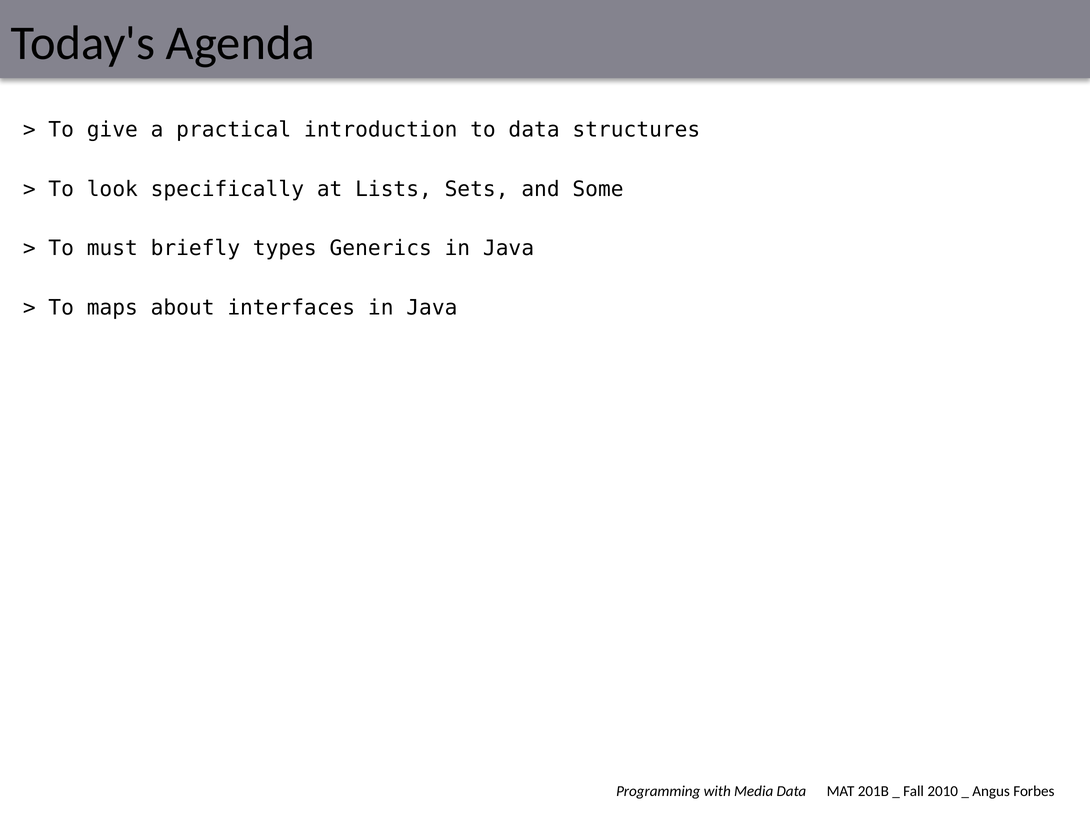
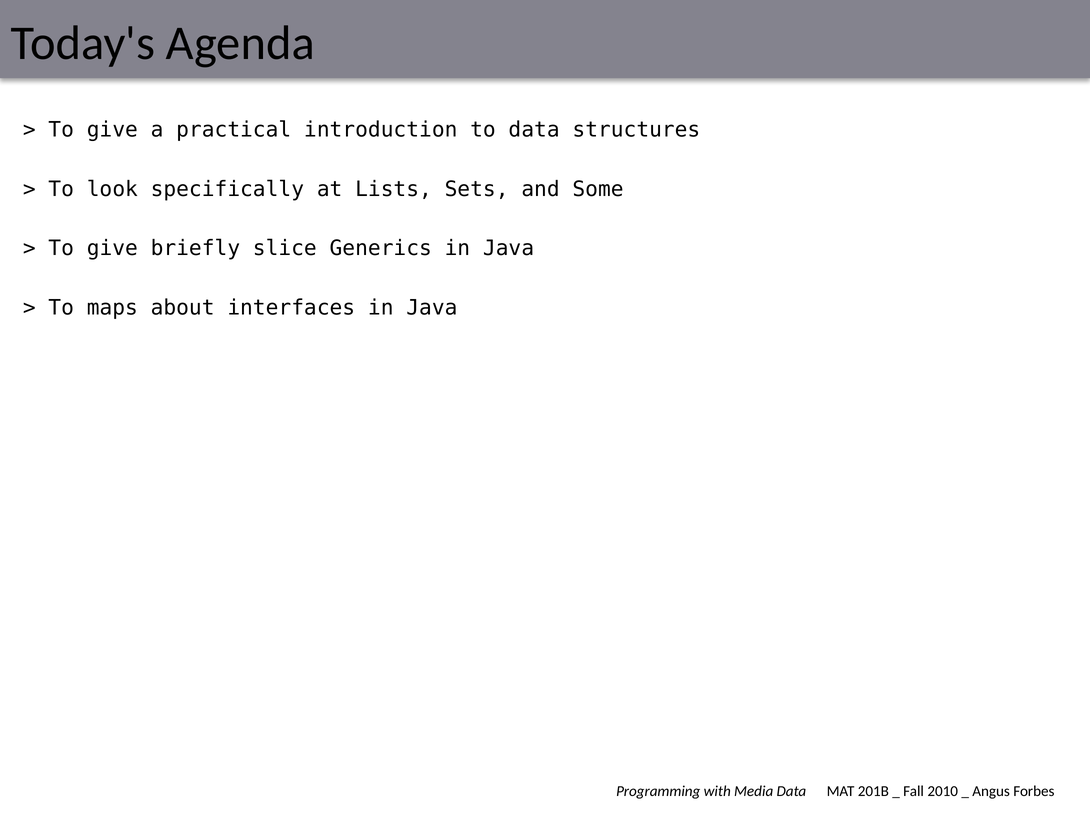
must: must -> give (112, 248)
types: types -> slice (285, 248)
